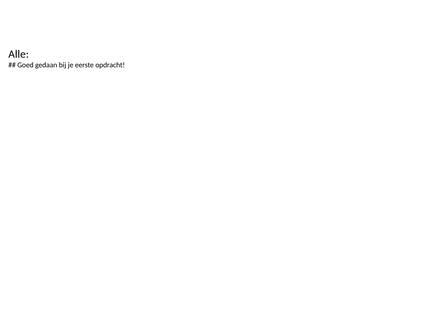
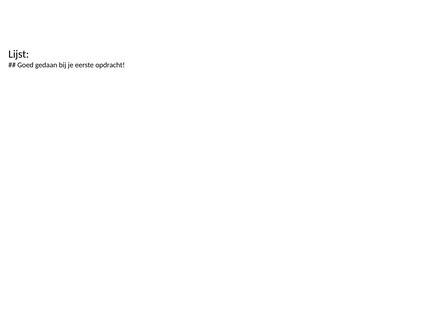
Alle: Alle -> Lijst (19, 54)
